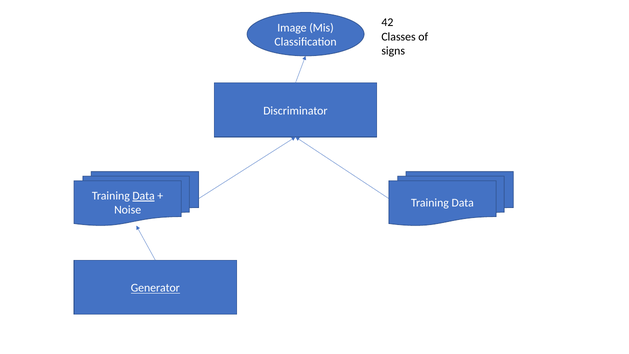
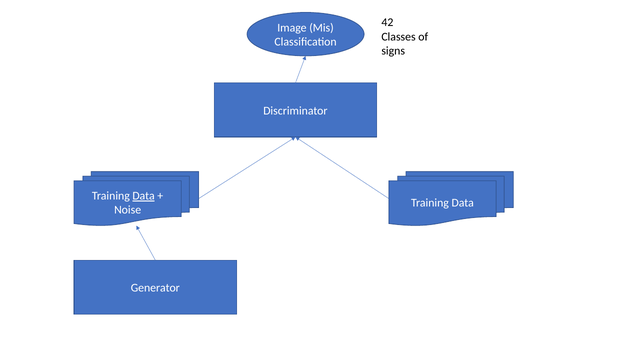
Generator underline: present -> none (155, 288)
